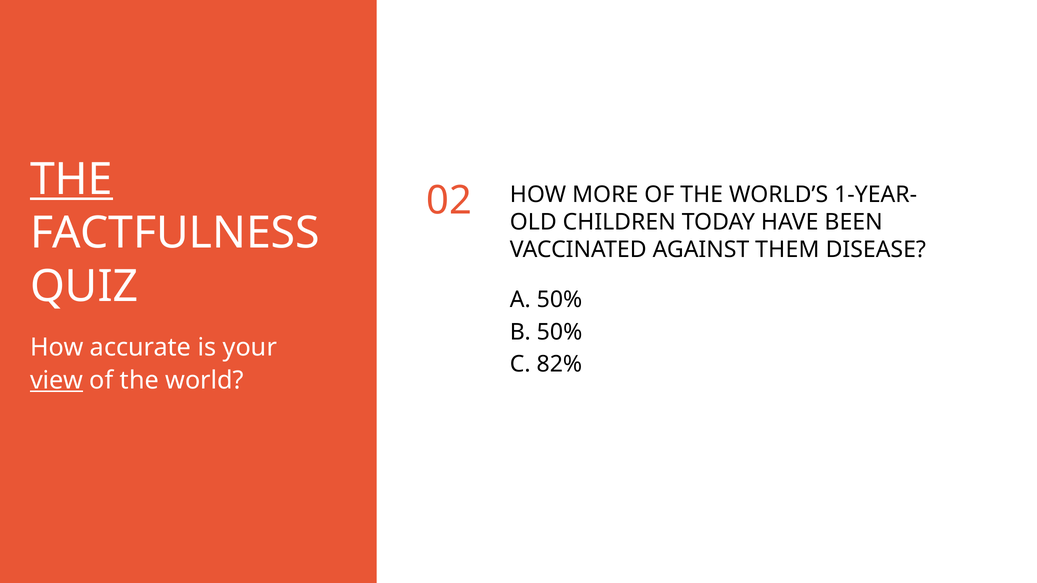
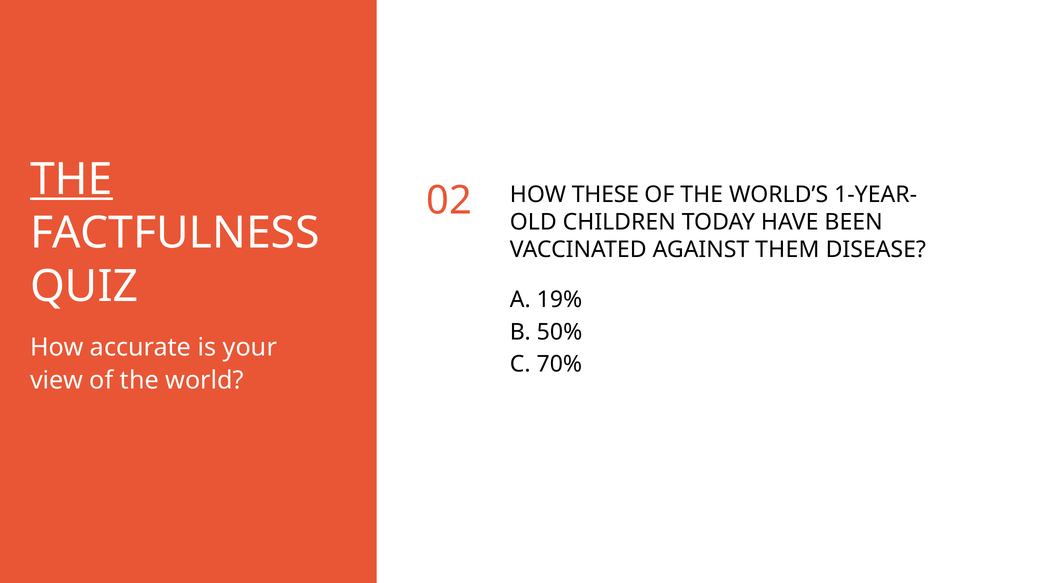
MORE: MORE -> THESE (605, 195)
A 50%: 50% -> 19% (560, 300)
82%: 82% -> 70% (559, 364)
view underline: present -> none (57, 380)
